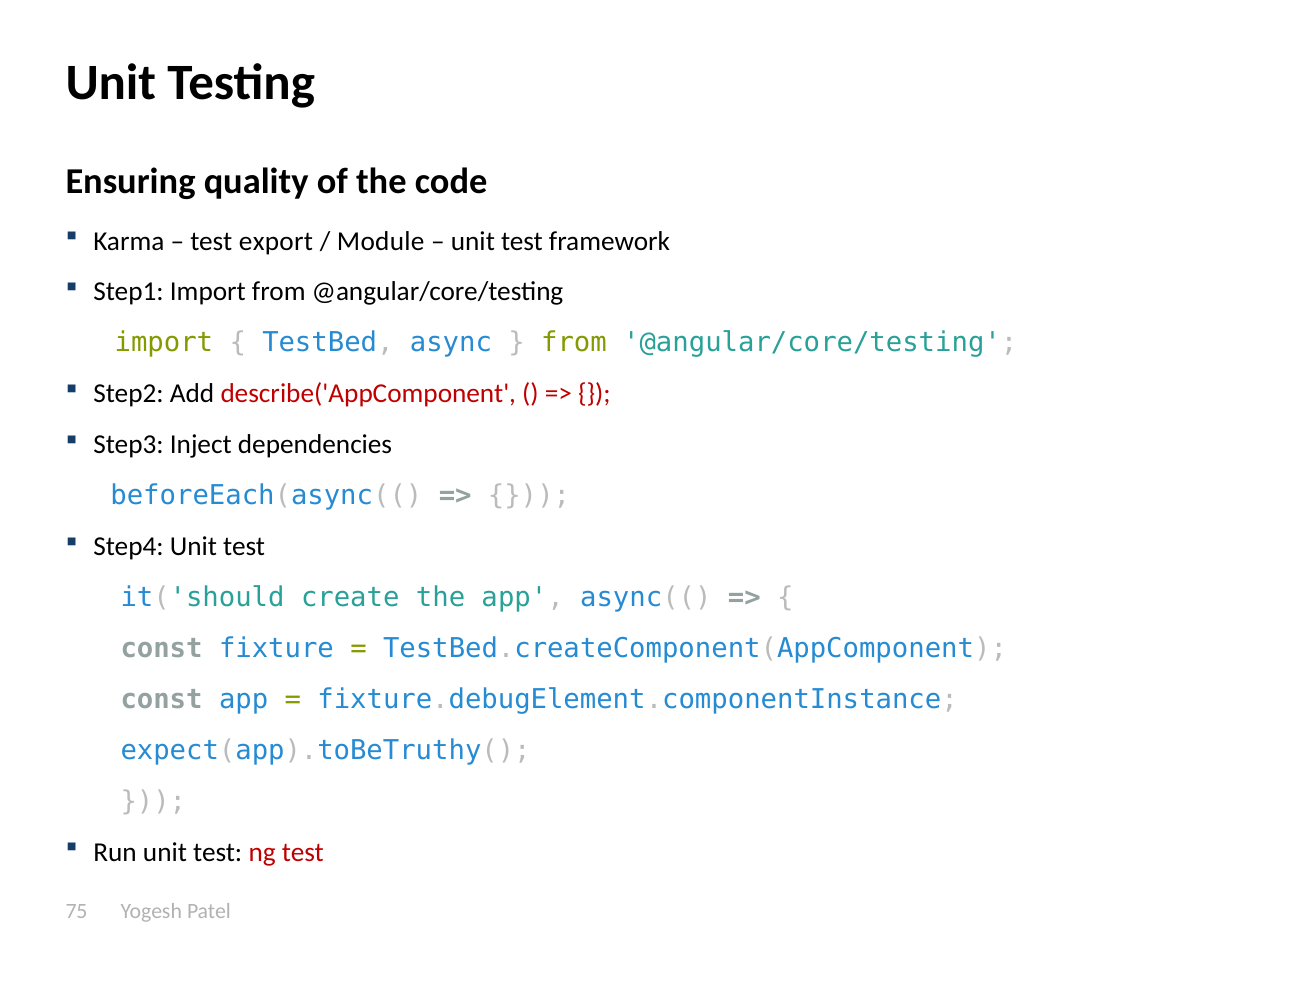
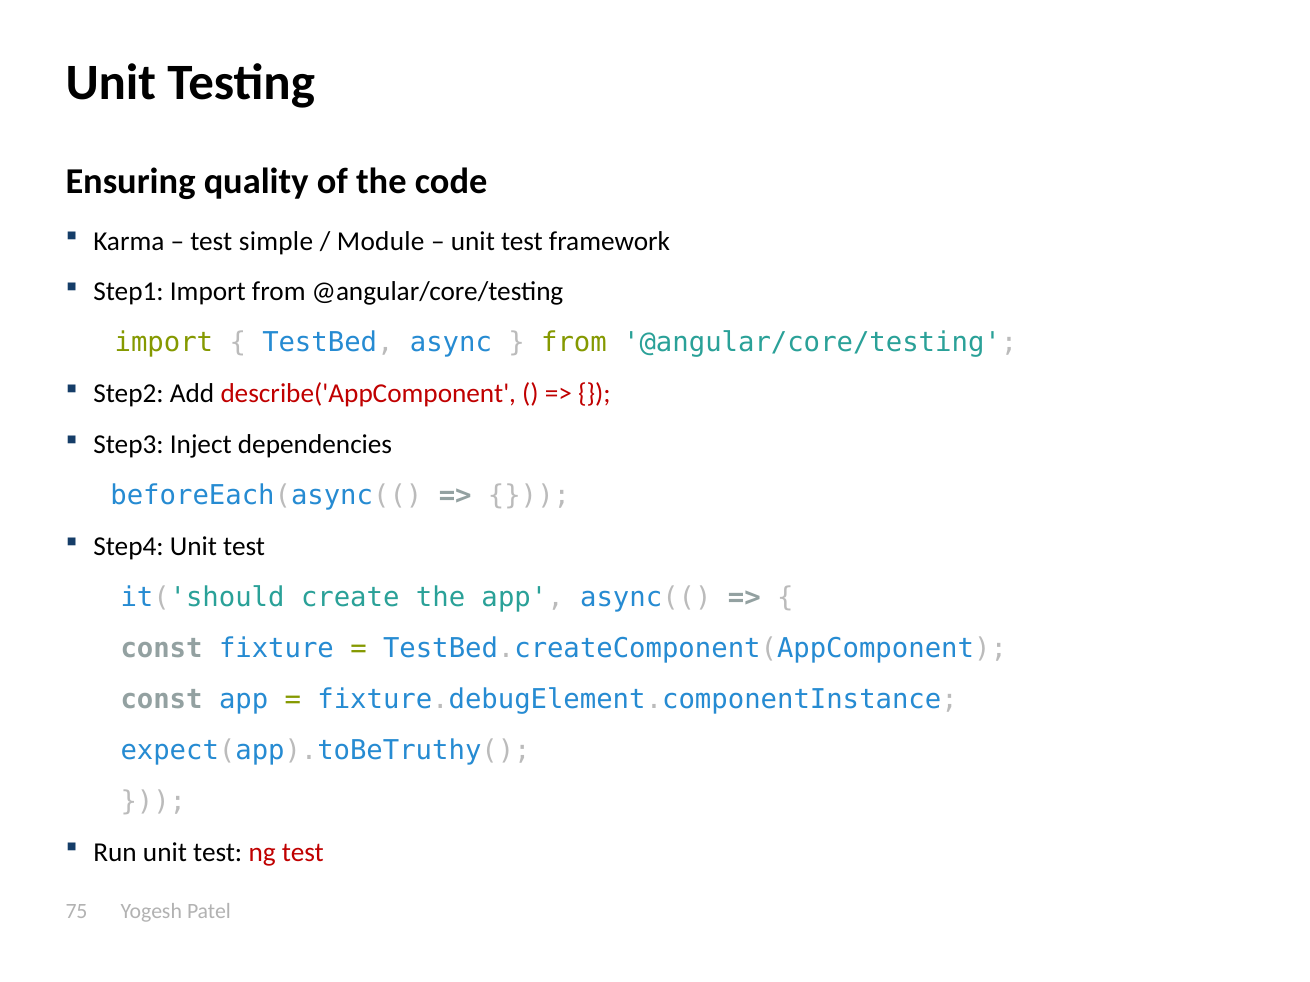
export: export -> simple (276, 241)
